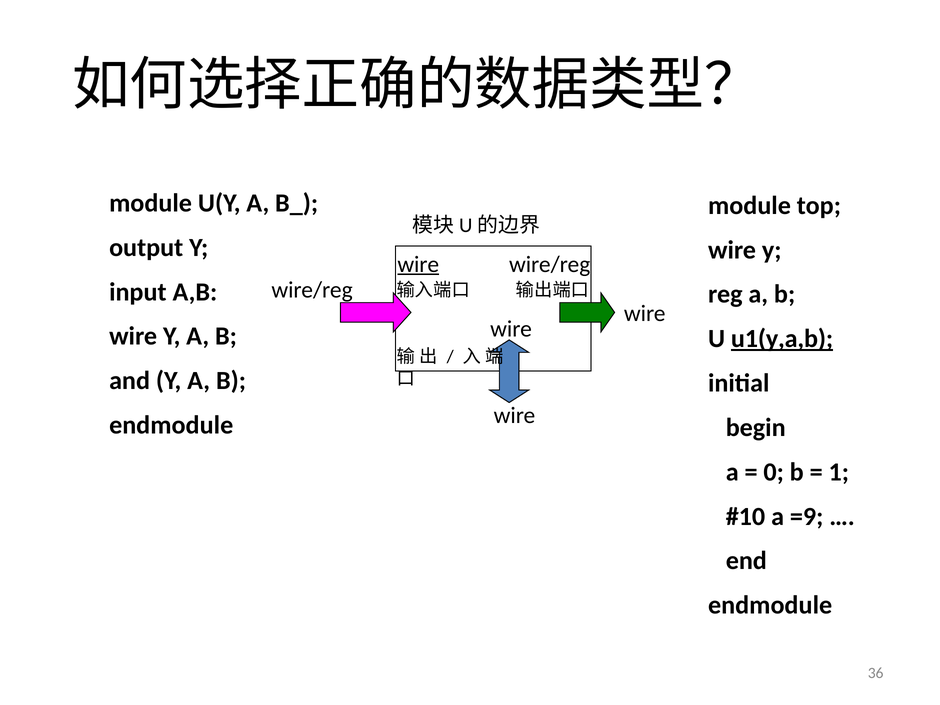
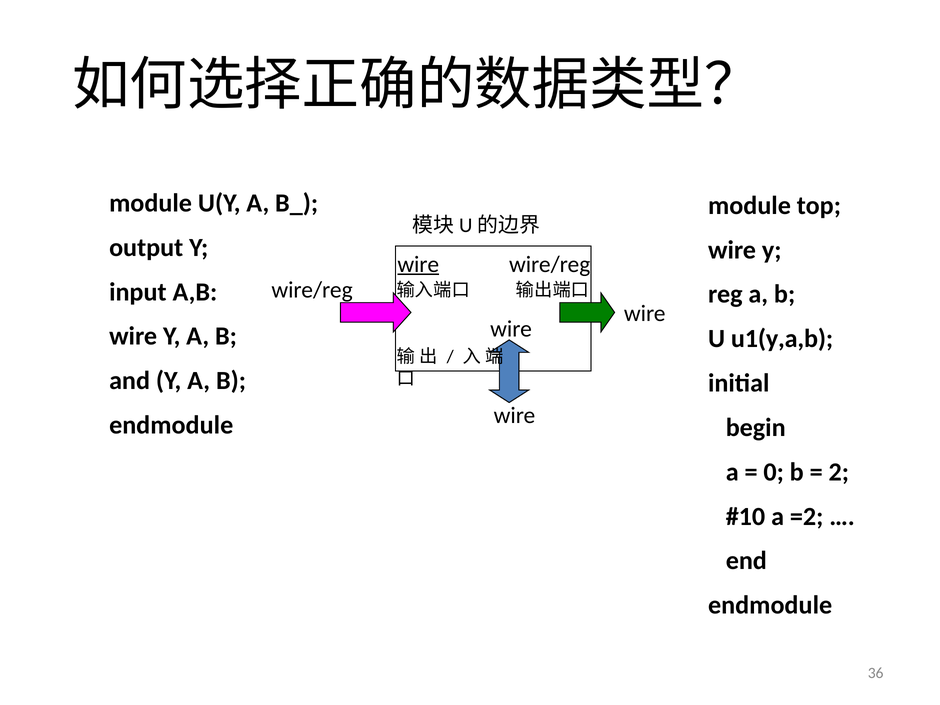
u1(y,a,b underline: present -> none (782, 339)
1: 1 -> 2 (839, 472)
=9: =9 -> =2 (807, 516)
